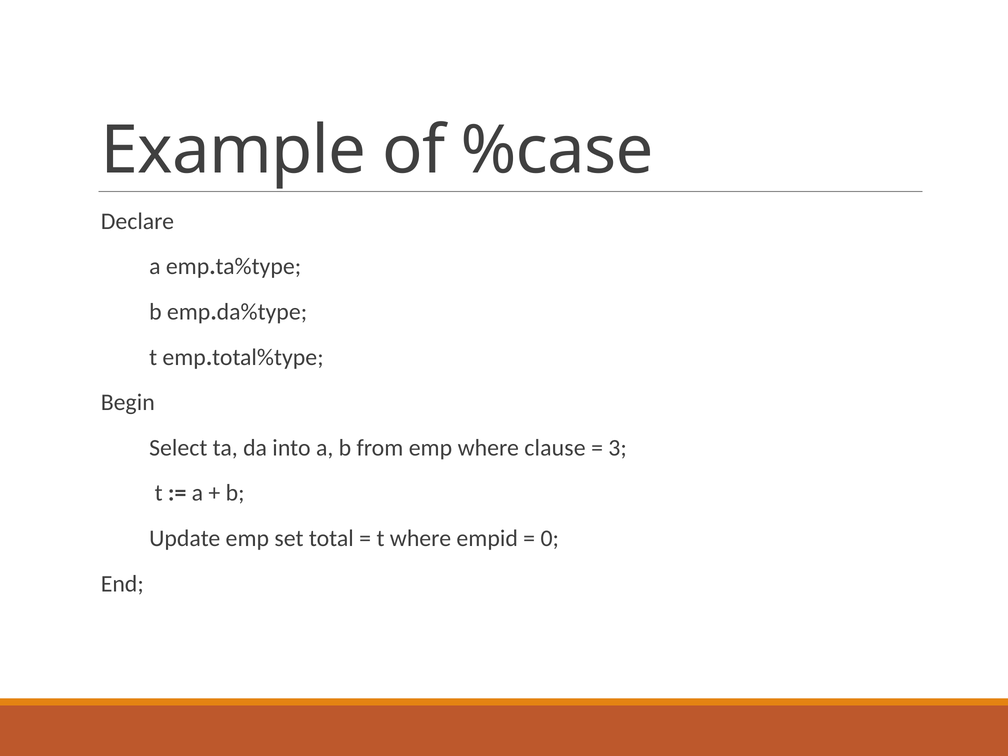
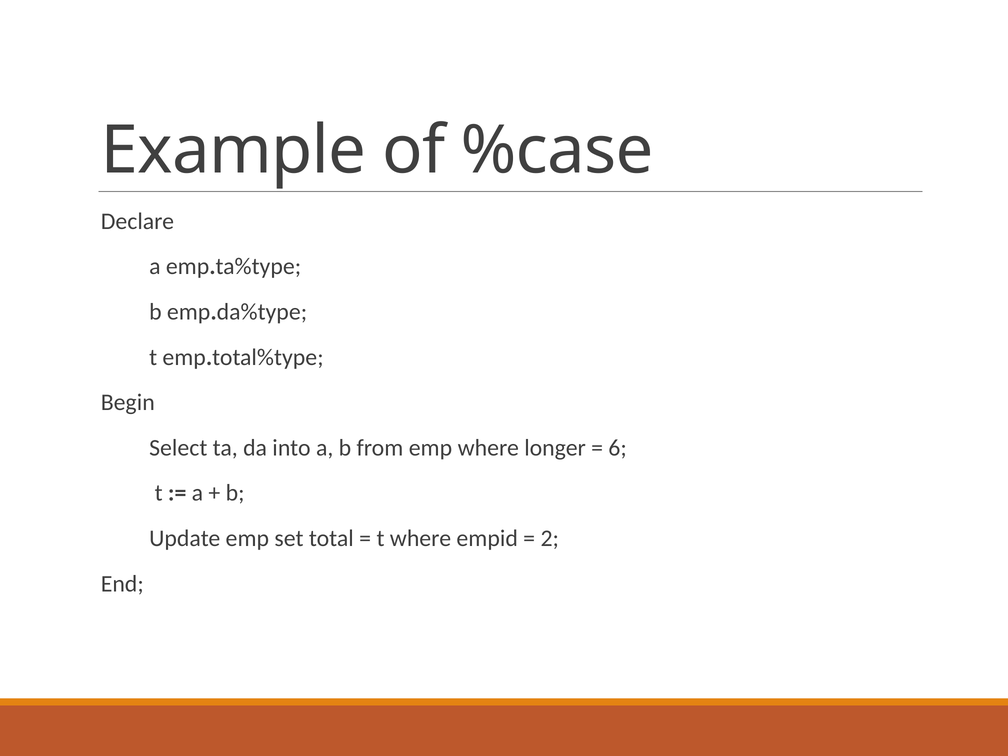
clause: clause -> longer (555, 448)
3: 3 -> 6 (618, 448)
0: 0 -> 2 (550, 538)
